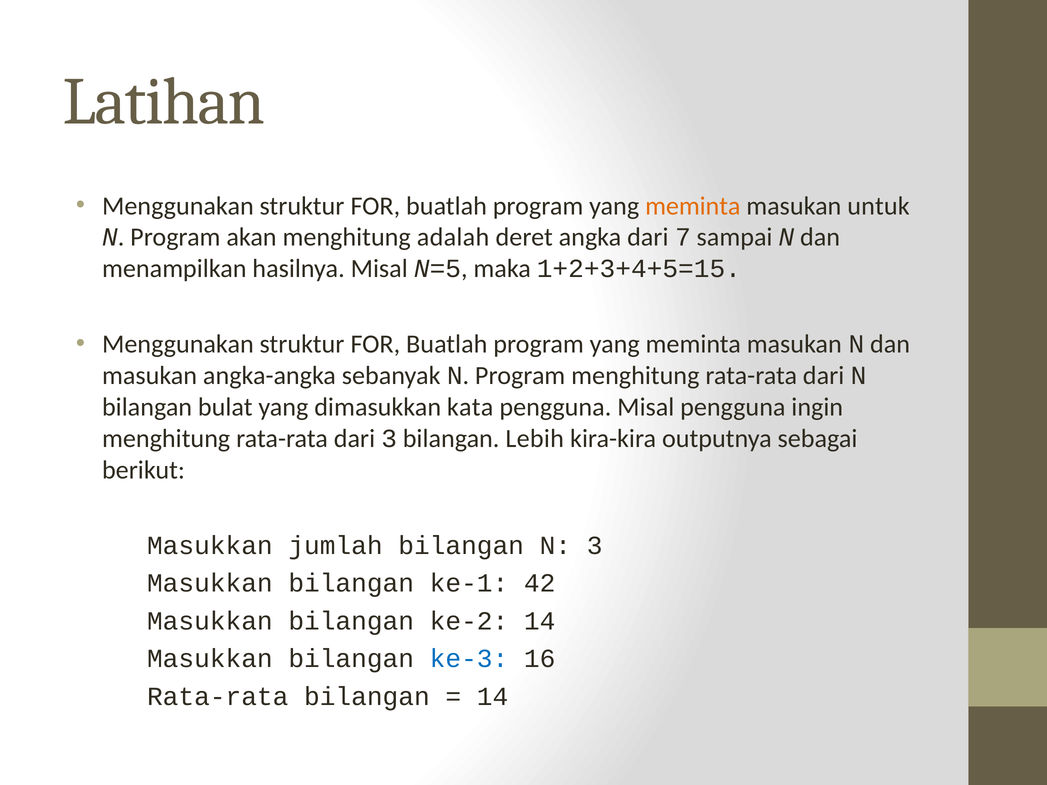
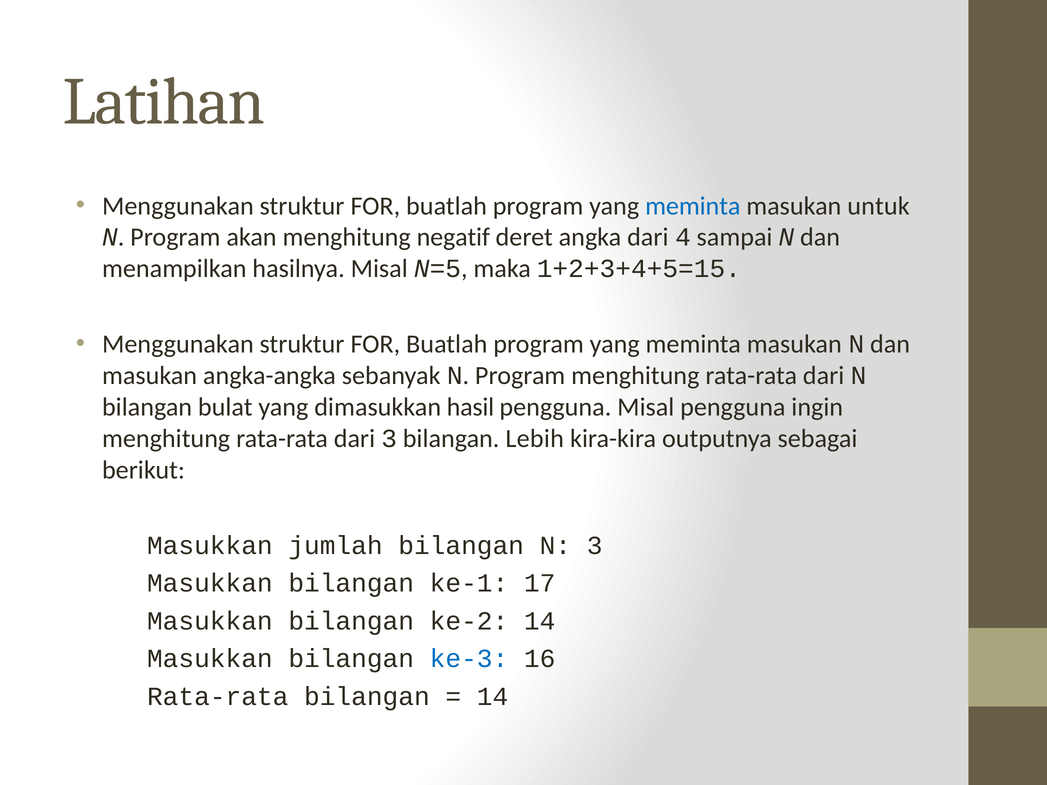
meminta colour: orange -> blue (693, 206)
adalah: adalah -> negatif (453, 237)
7: 7 -> 4 (683, 237)
kata: kata -> hasil (470, 407)
42: 42 -> 17 (540, 583)
